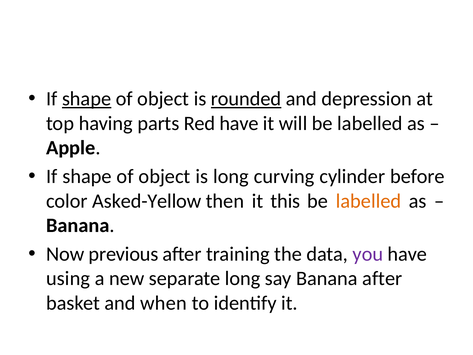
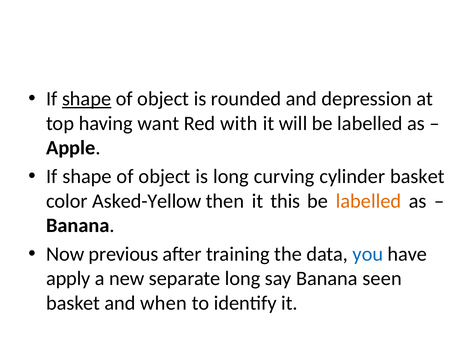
rounded underline: present -> none (246, 99)
parts: parts -> want (158, 123)
Red have: have -> with (239, 123)
cylinder before: before -> basket (417, 176)
you colour: purple -> blue (368, 254)
using: using -> apply (68, 278)
Banana after: after -> seen (382, 278)
